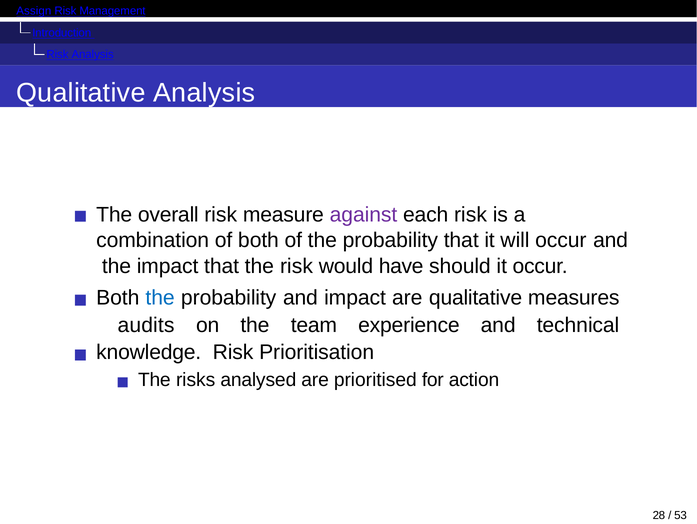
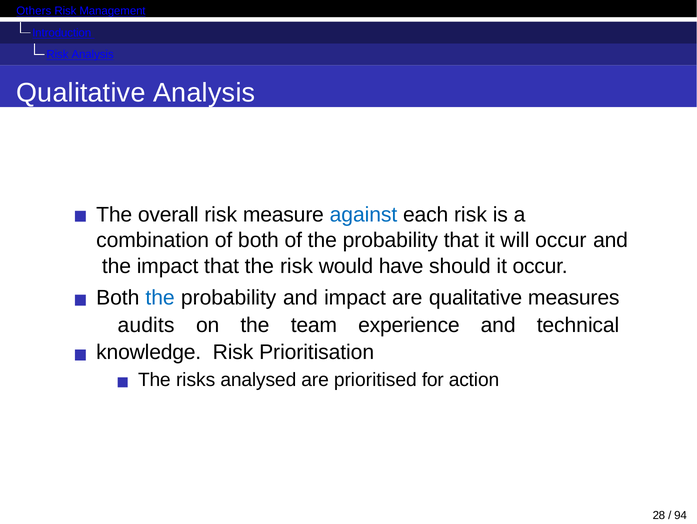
Assign: Assign -> Others (34, 11)
against colour: purple -> blue (363, 214)
53: 53 -> 94 (681, 515)
